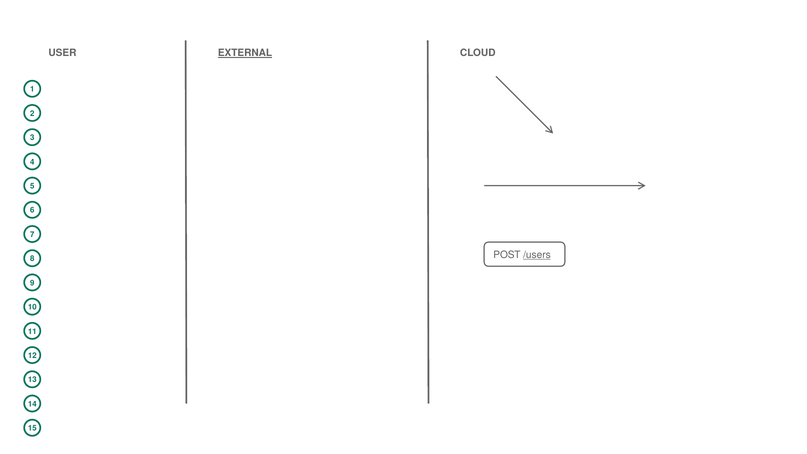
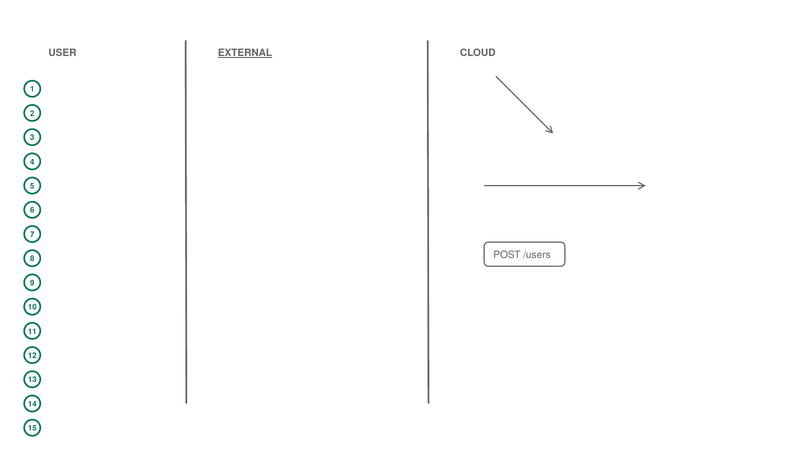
/users underline: present -> none (537, 255)
